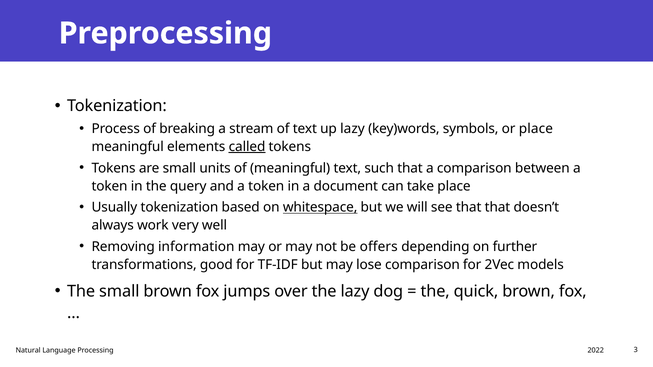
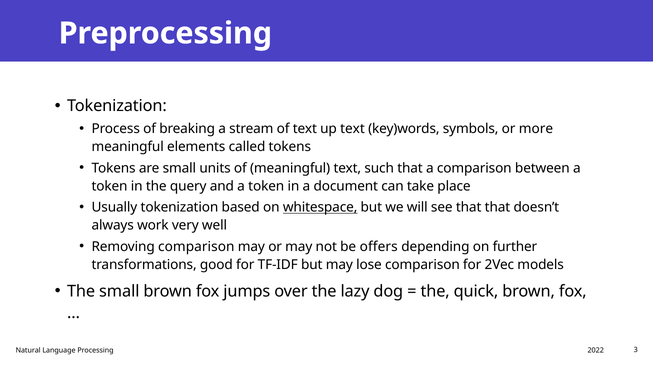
up lazy: lazy -> text (353, 129)
or place: place -> more (536, 129)
called underline: present -> none (247, 147)
Removing information: information -> comparison (196, 247)
